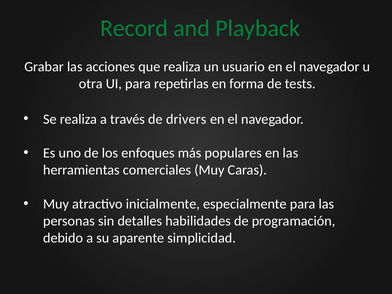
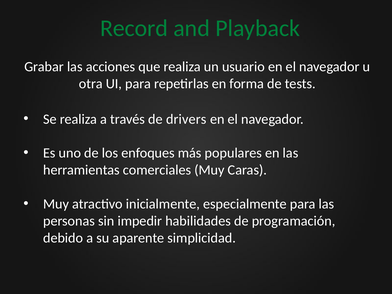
detalles: detalles -> impedir (140, 221)
